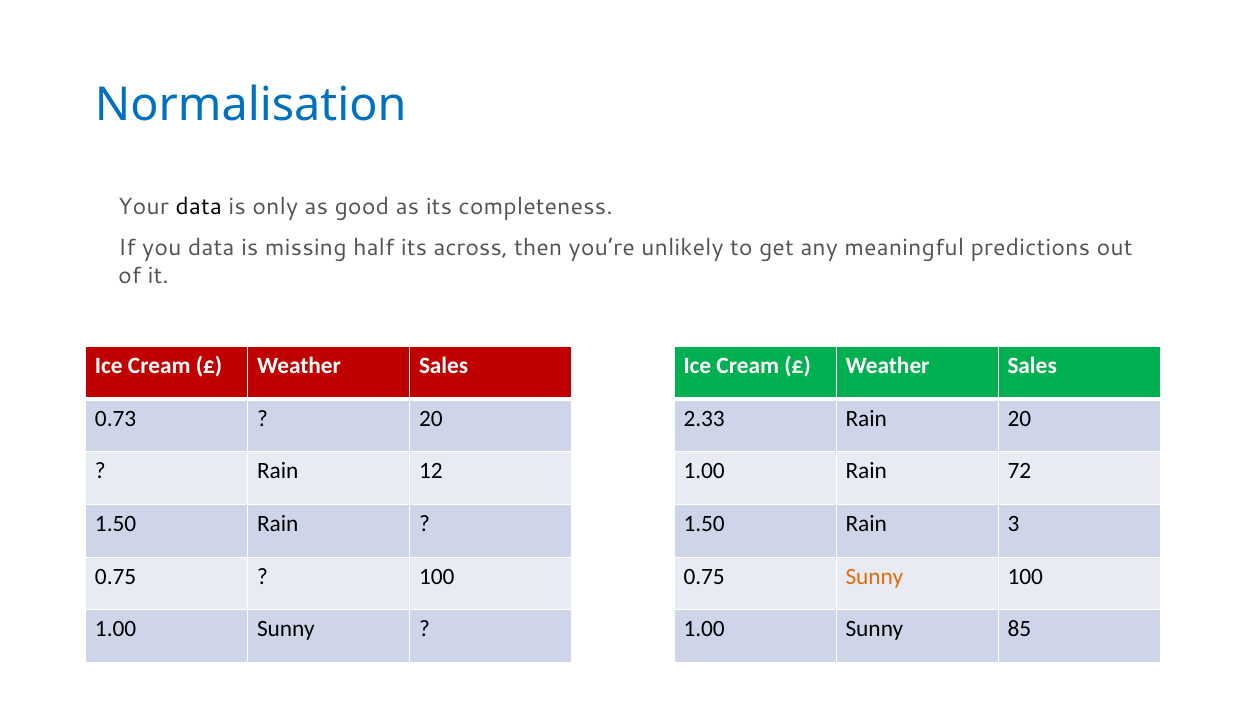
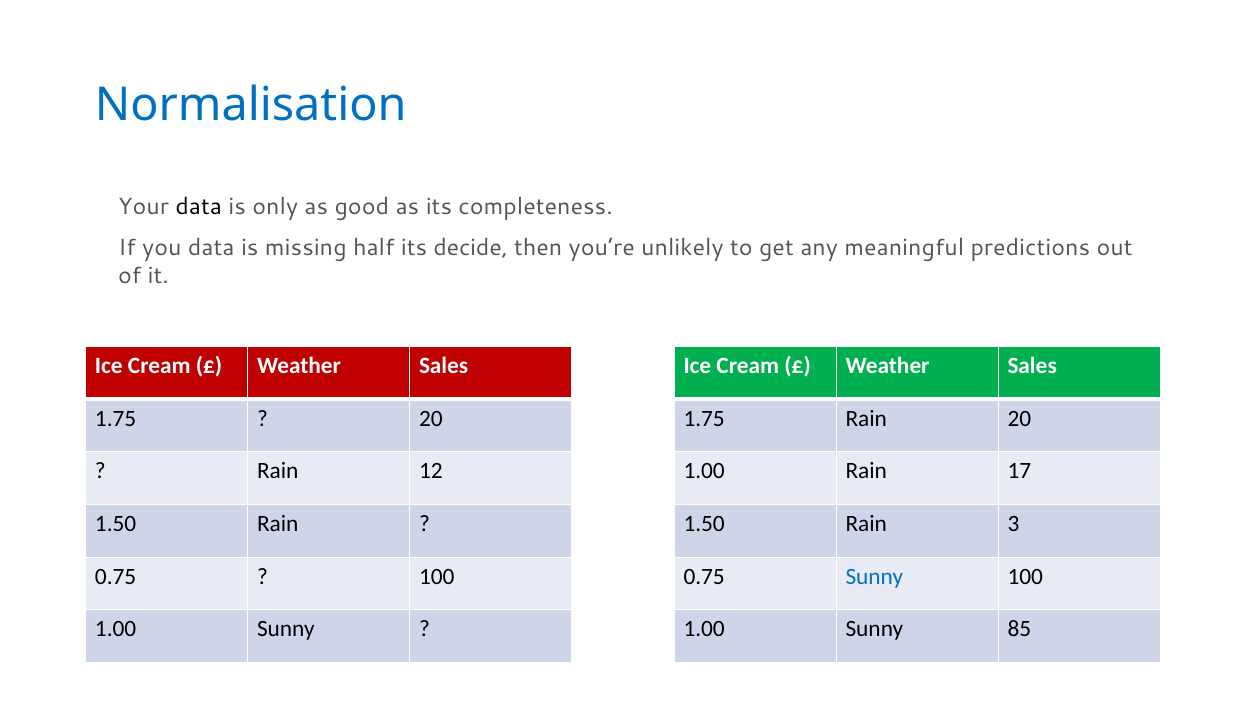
across: across -> decide (471, 248)
0.73: 0.73 -> 1.75 (116, 418)
2.33: 2.33 -> 1.75 (704, 418)
72: 72 -> 17 (1019, 471)
Sunny colour: orange -> blue (874, 576)
